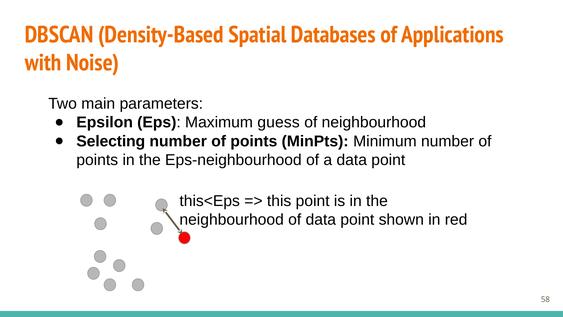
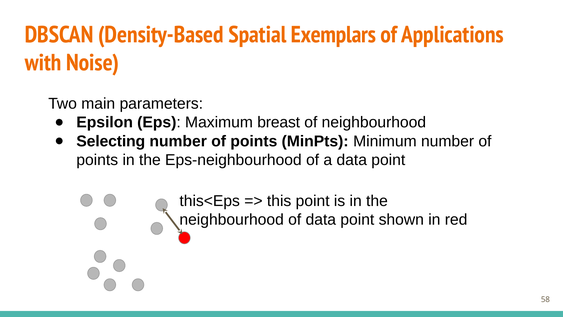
Databases: Databases -> Exemplars (333, 35)
guess: guess -> breast (279, 122)
